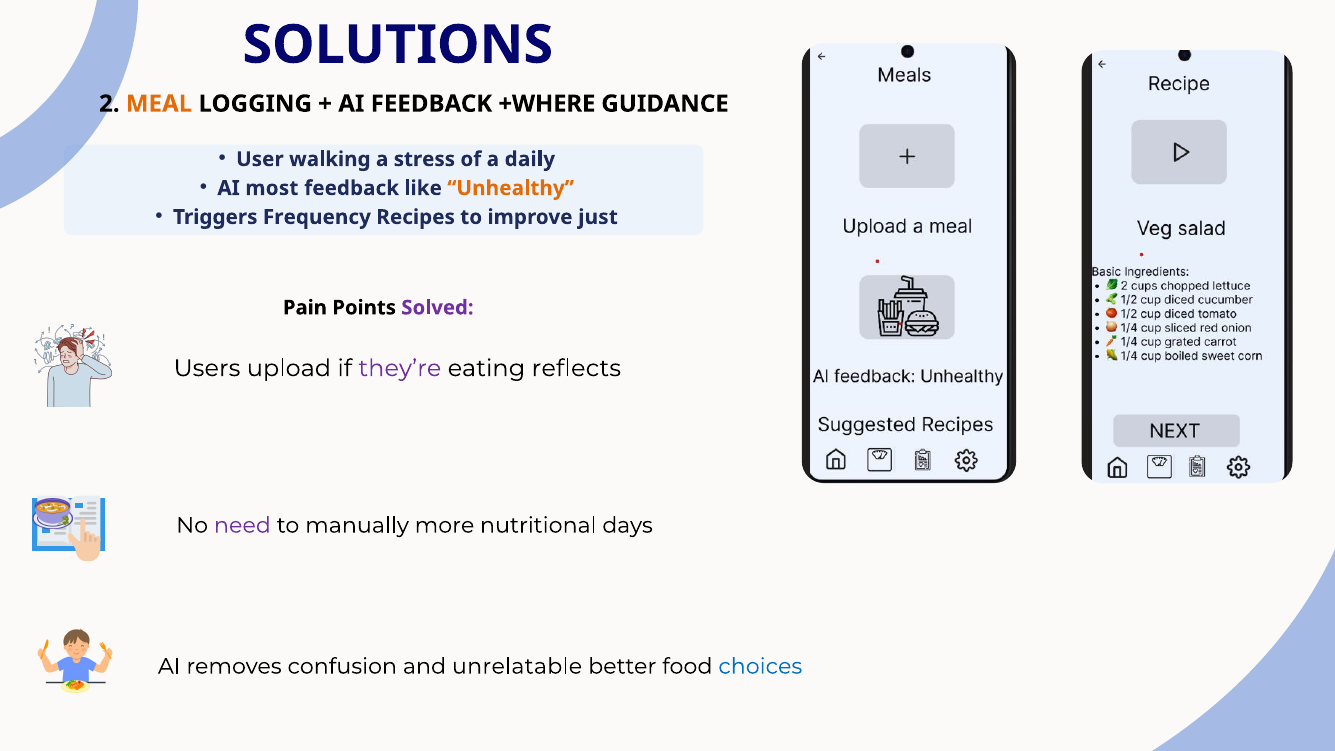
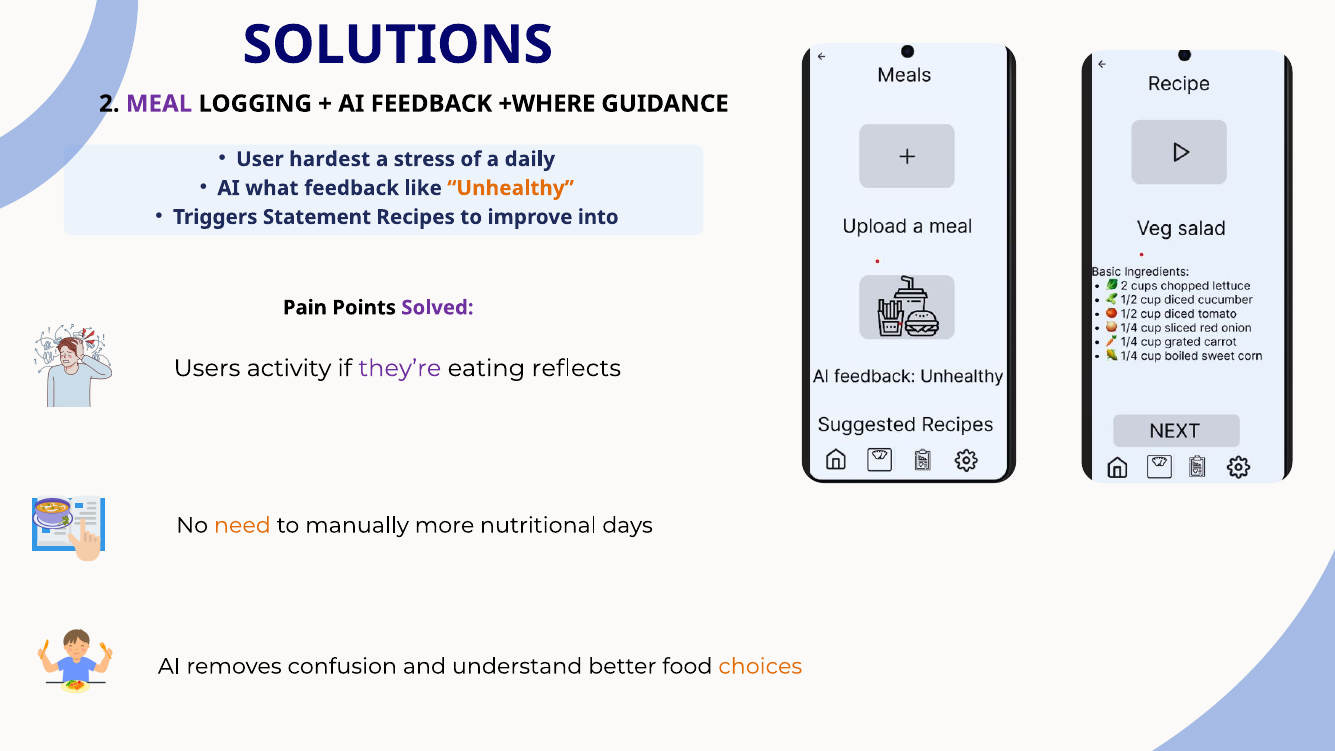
MEAL colour: orange -> purple (159, 104)
walking: walking -> hardest (330, 159)
most: most -> what (272, 188)
Frequency: Frequency -> Statement (317, 217)
just: just -> into (598, 217)
upload: upload -> activity (289, 368)
need colour: purple -> orange (242, 525)
unrelatable: unrelatable -> understand (517, 666)
choices colour: blue -> orange (760, 666)
